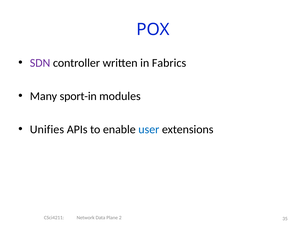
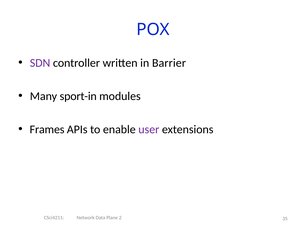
Fabrics: Fabrics -> Barrier (169, 63)
Unifies: Unifies -> Frames (47, 130)
user colour: blue -> purple (149, 130)
